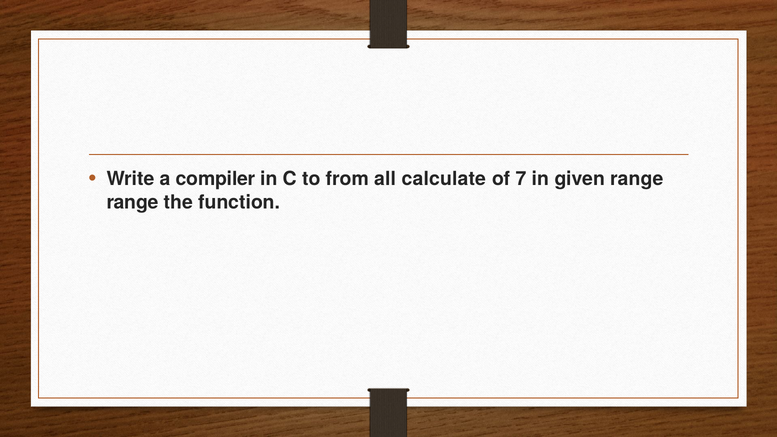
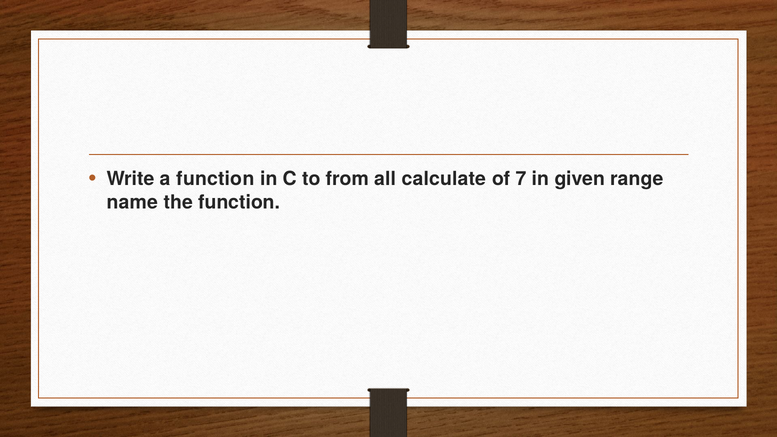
a compiler: compiler -> function (215, 179)
range: range -> name (132, 202)
